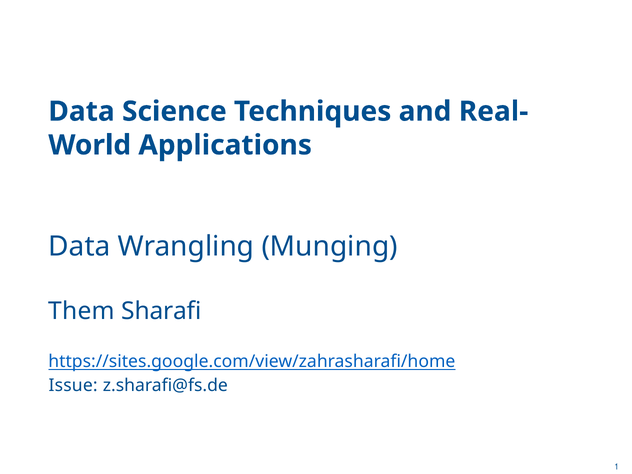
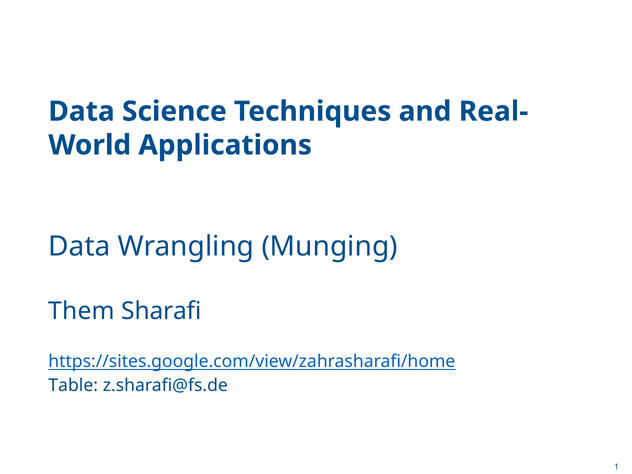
Issue: Issue -> Table (73, 385)
